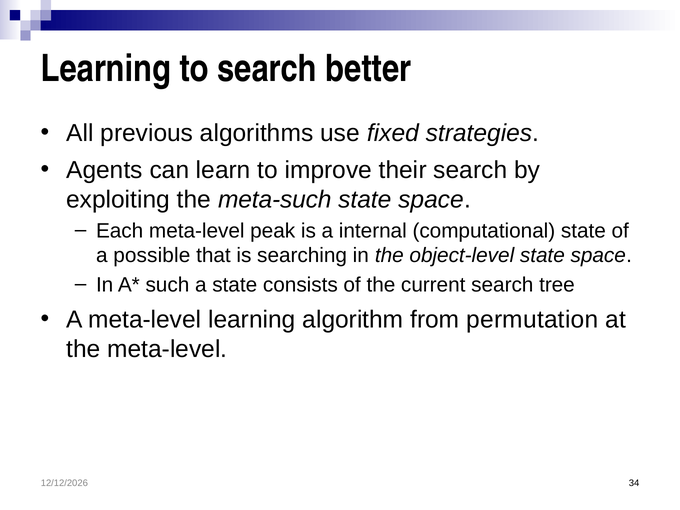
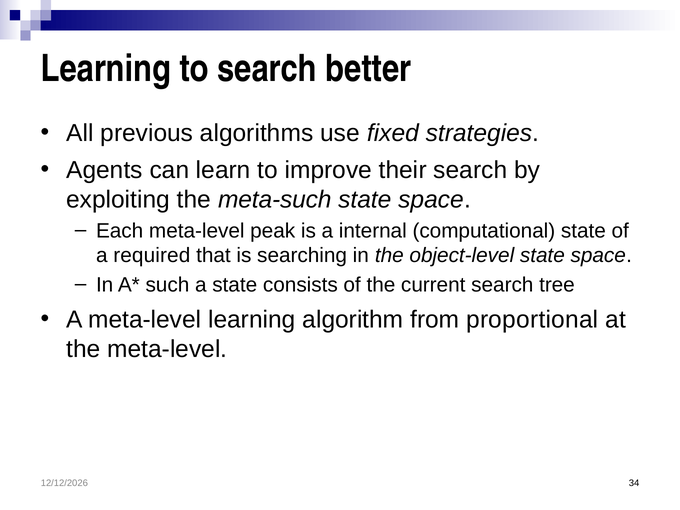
possible: possible -> required (152, 256)
permutation: permutation -> proportional (532, 320)
